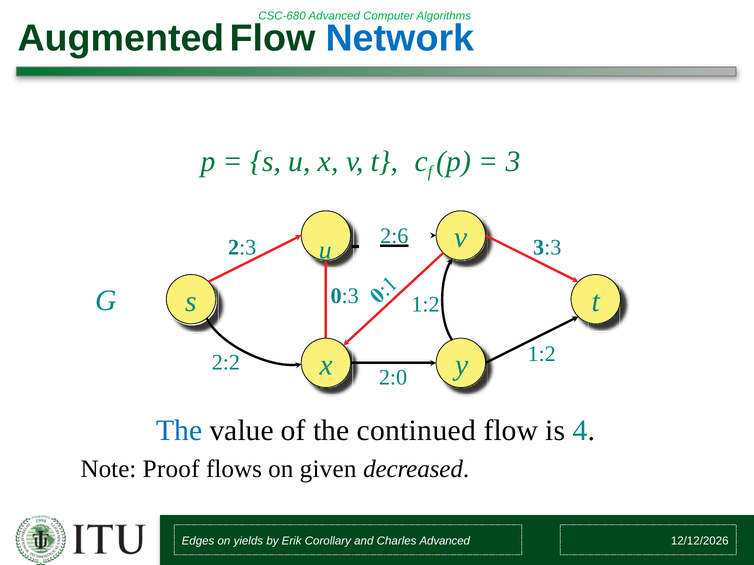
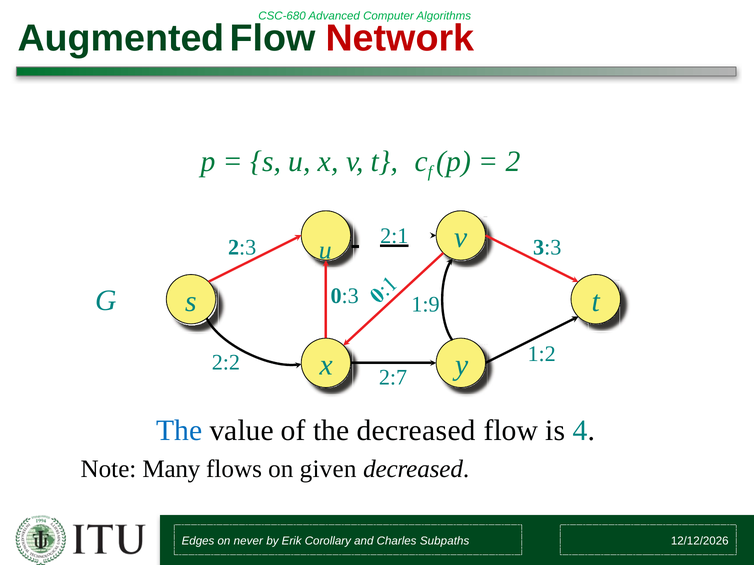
Network colour: blue -> red (400, 38)
3: 3 -> 2 (513, 162)
2:6: 2:6 -> 2:1 (394, 236)
1:2: 1:2 -> 1:9 (425, 305)
2:0: 2:0 -> 2:7 (393, 378)
the continued: continued -> decreased (416, 431)
Proof: Proof -> Many (171, 469)
yields: yields -> never (248, 541)
Charles Advanced: Advanced -> Subpaths (445, 541)
